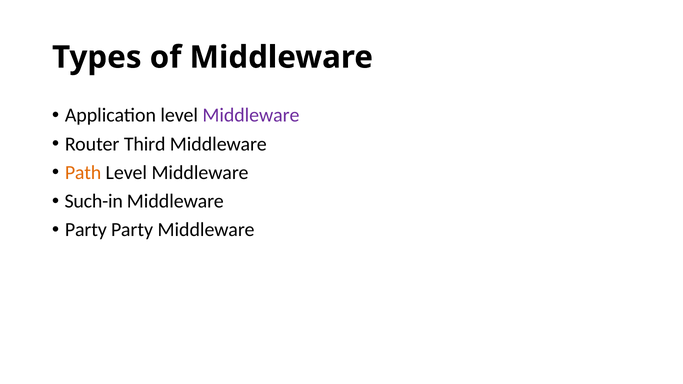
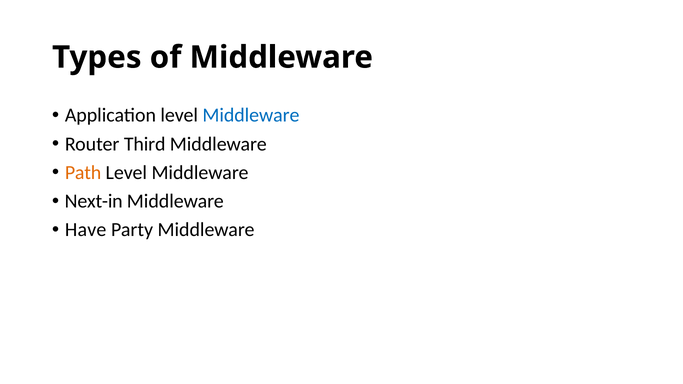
Middleware colour: purple -> blue (251, 115)
Such-in: Such-in -> Next-in (94, 201)
Party: Party -> Have (86, 230)
